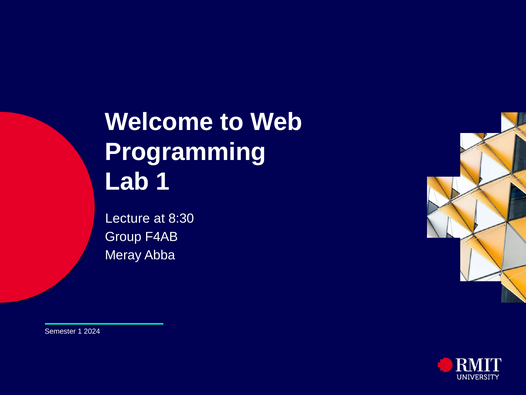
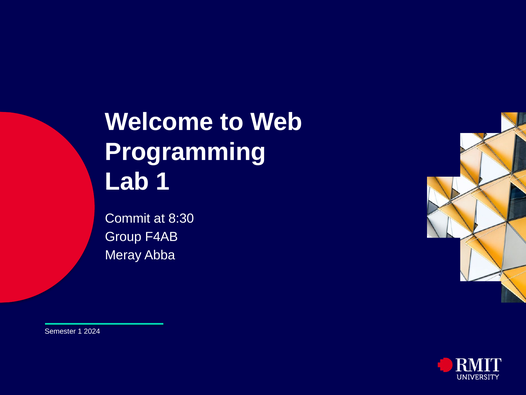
Lecture: Lecture -> Commit (128, 218)
